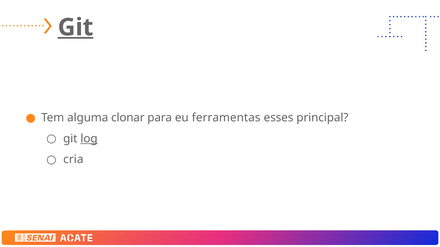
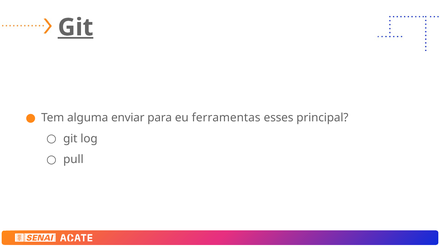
clonar: clonar -> enviar (128, 118)
log underline: present -> none (89, 139)
cria: cria -> pull (73, 160)
